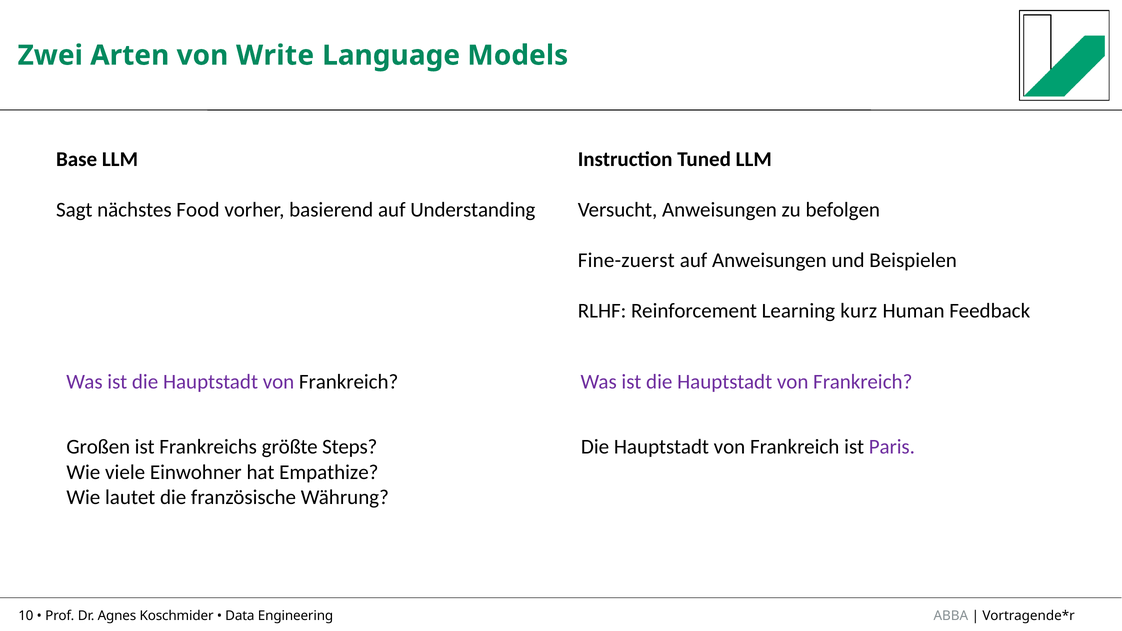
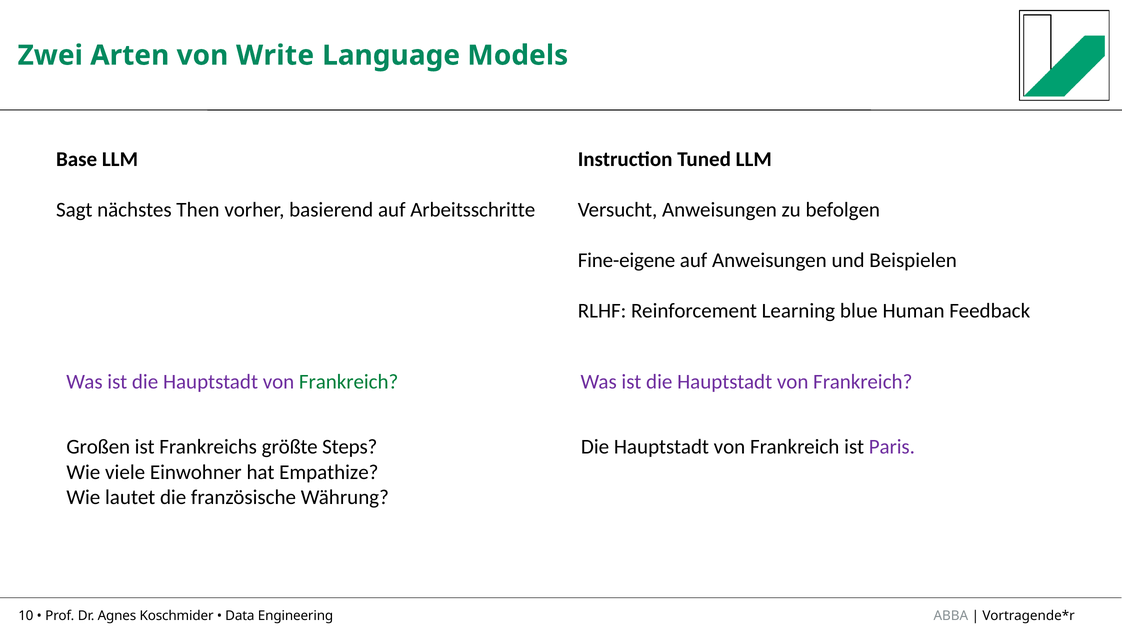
Food: Food -> Then (198, 210)
Understanding: Understanding -> Arbeitsschritte (473, 210)
Fine-zuerst: Fine-zuerst -> Fine-eigene (627, 260)
kurz: kurz -> blue (859, 311)
Frankreich colour: black -> green (349, 382)
